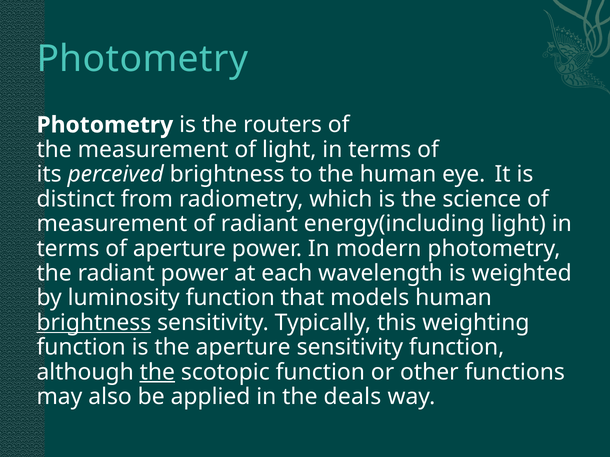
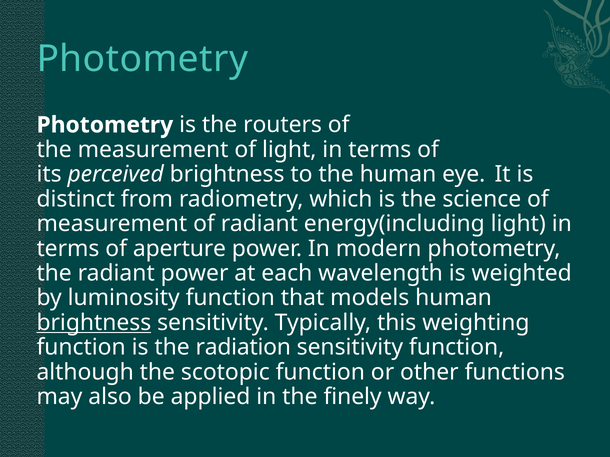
the aperture: aperture -> radiation (243, 348)
the underline: present -> none (157, 372)
deals: deals -> finely (353, 397)
